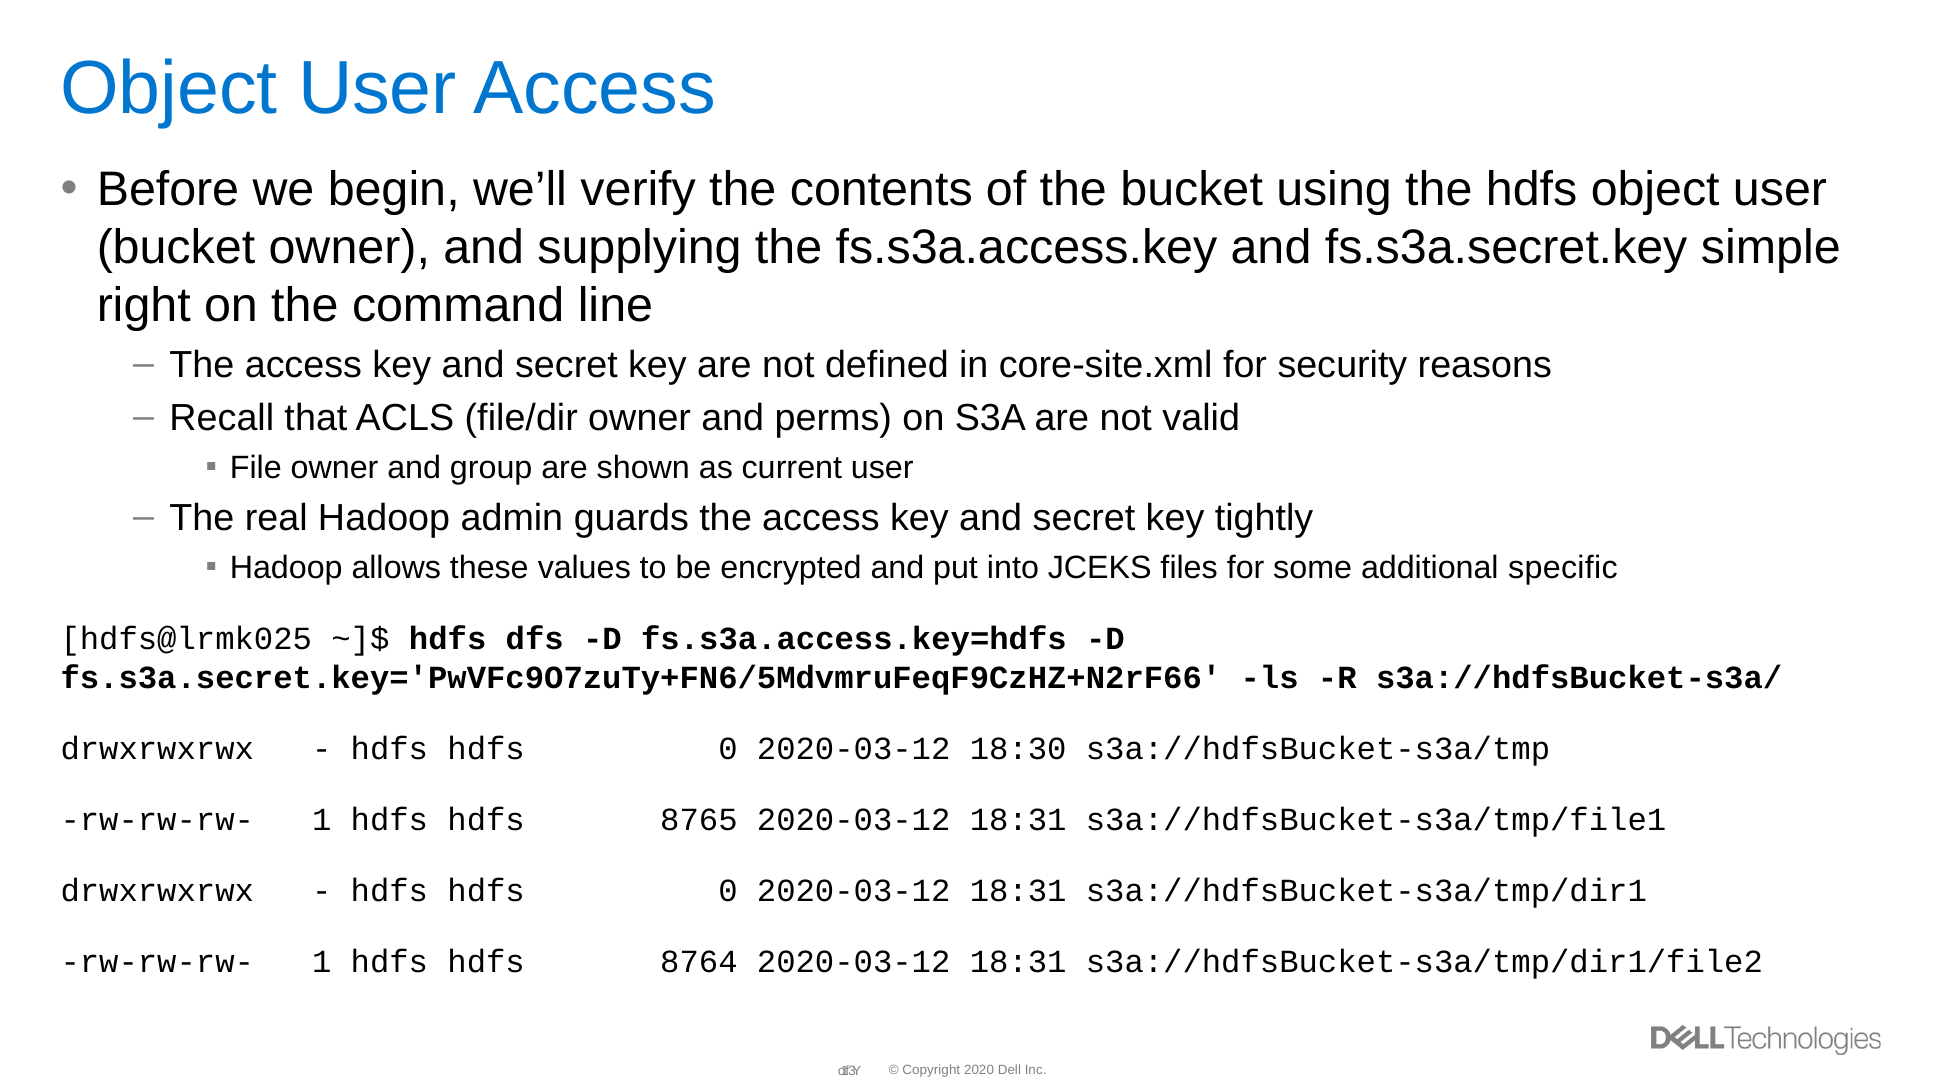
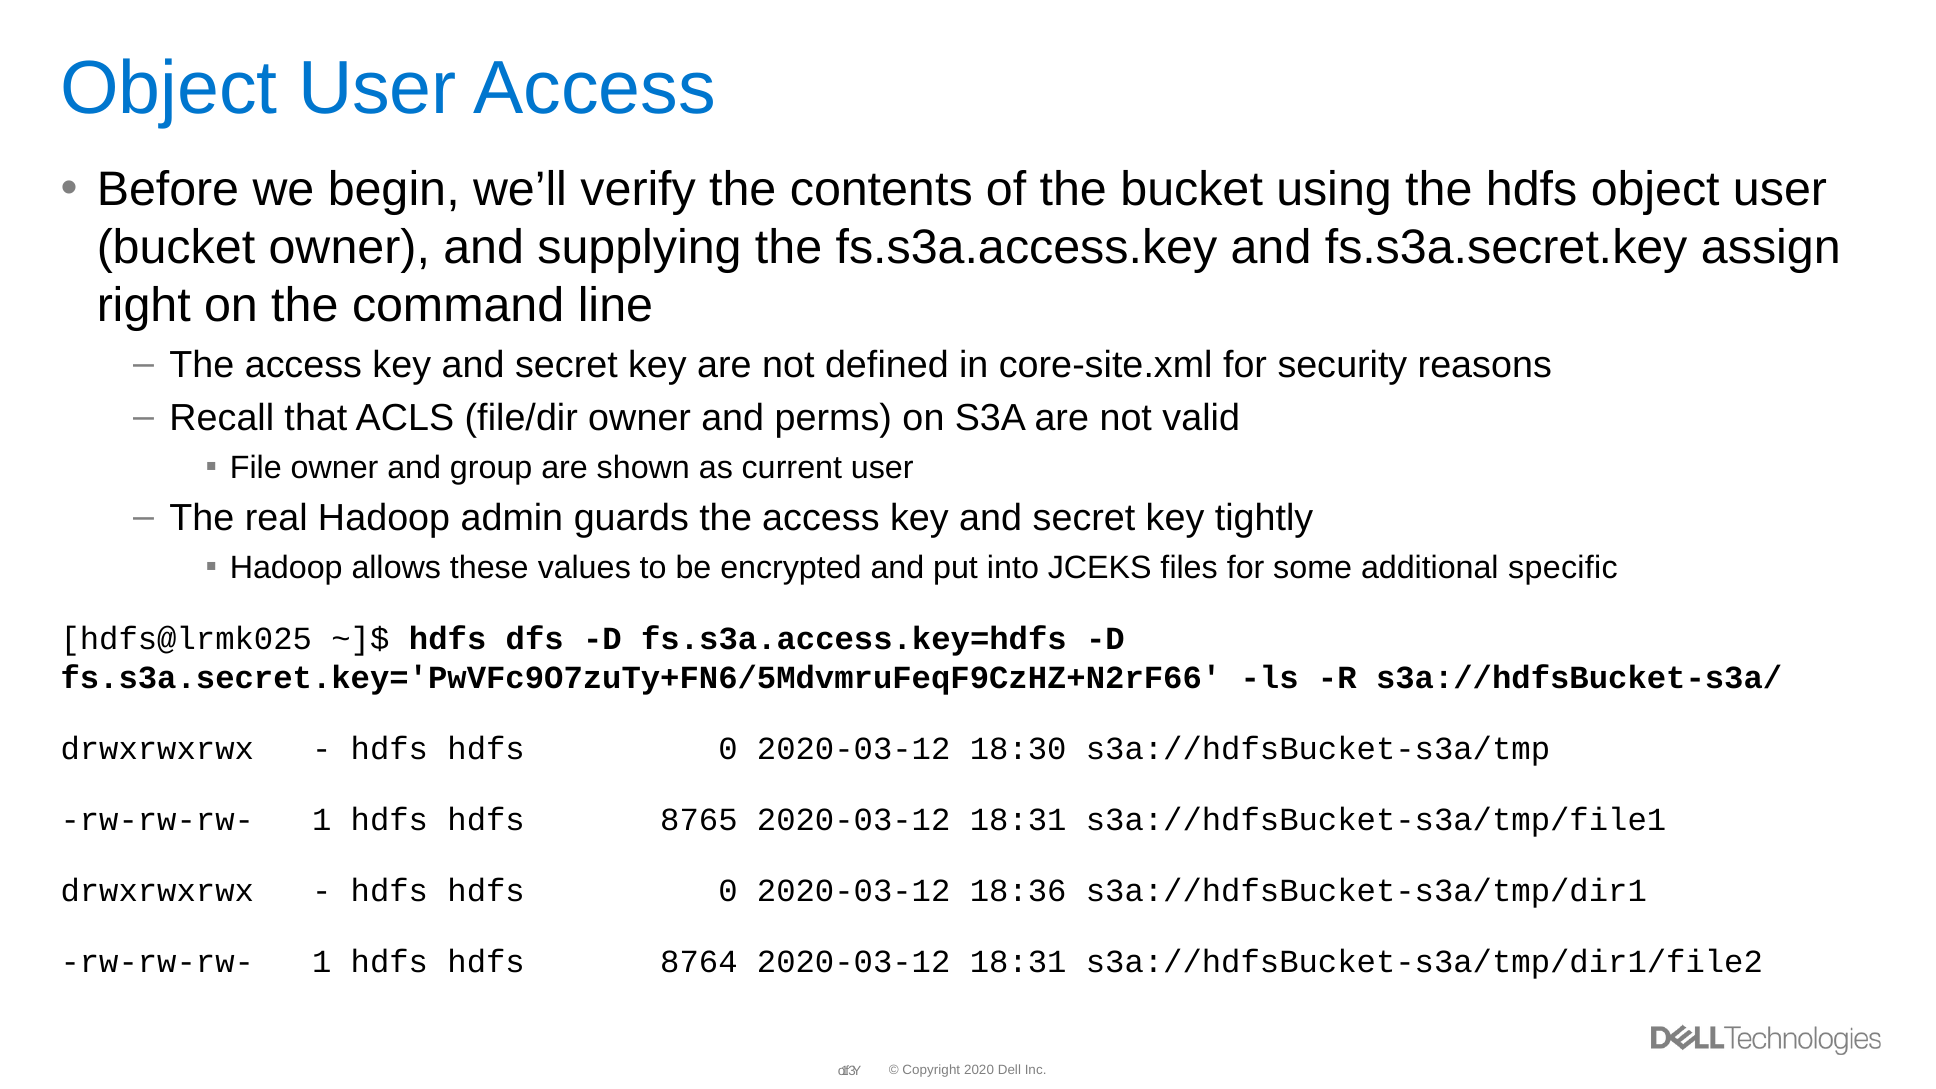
simple: simple -> assign (1771, 248)
0 2020-03-12 18:31: 18:31 -> 18:36 (1018, 890)
